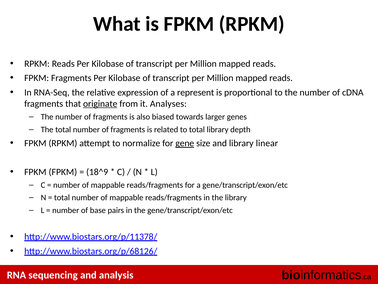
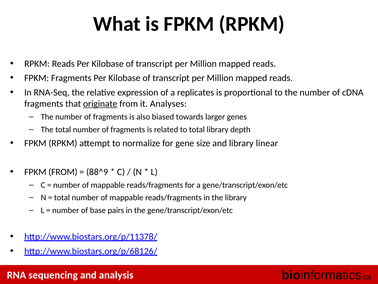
represent: represent -> replicates (196, 92)
gene underline: present -> none (185, 143)
FPKM FPKM: FPKM -> FROM (63, 172)
18^9: 18^9 -> 88^9 (97, 172)
